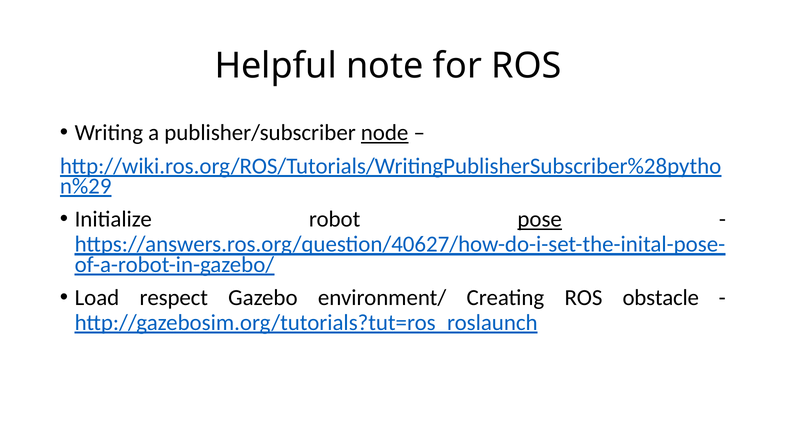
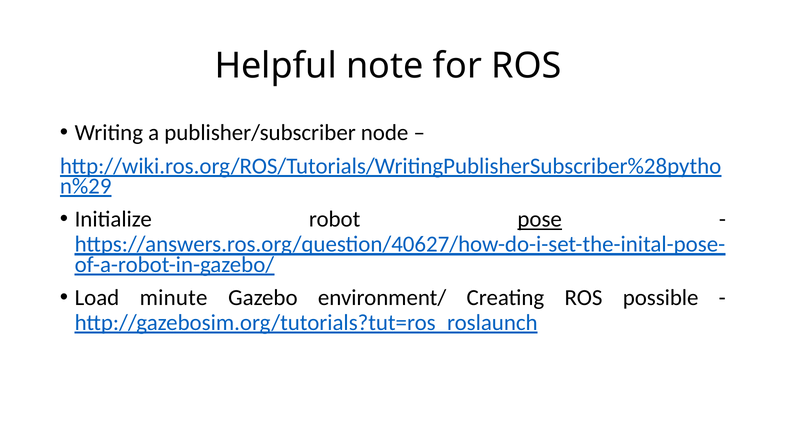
node underline: present -> none (385, 133)
respect: respect -> minute (174, 298)
obstacle: obstacle -> possible (661, 298)
